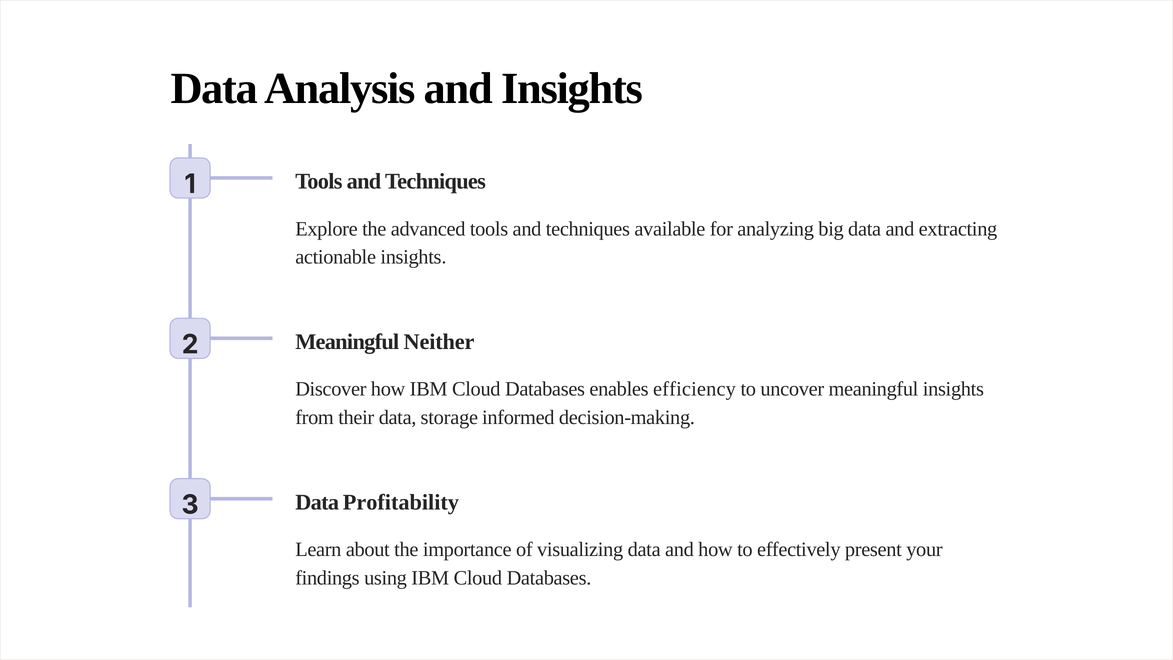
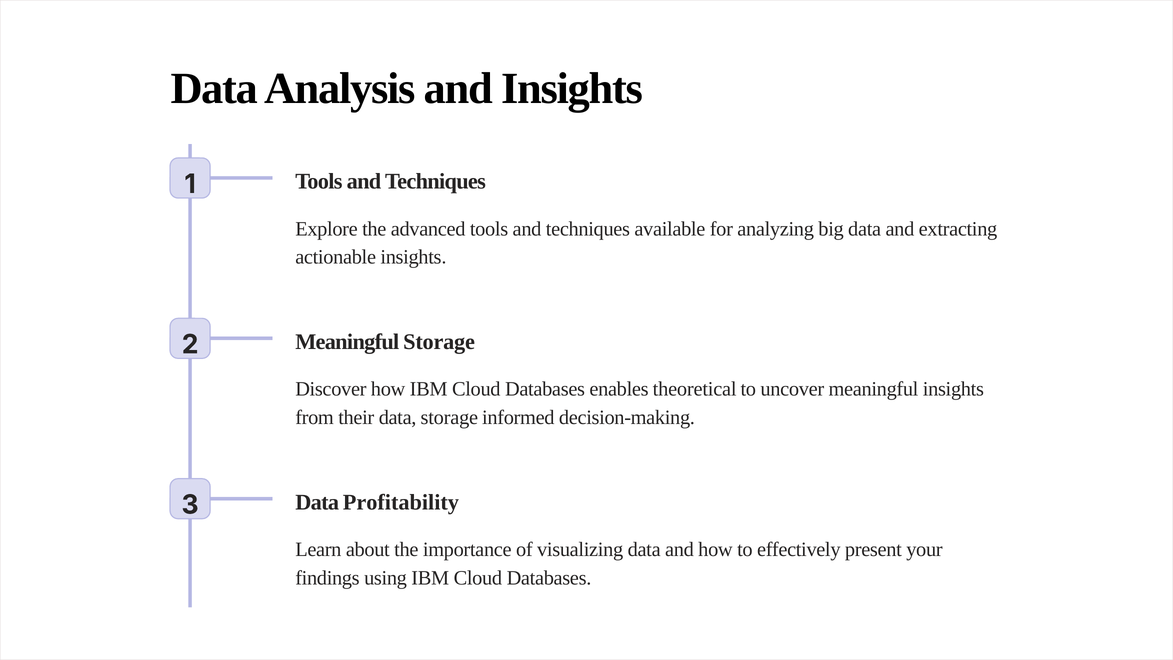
Meaningful Neither: Neither -> Storage (439, 342)
efficiency: efficiency -> theoretical (695, 389)
